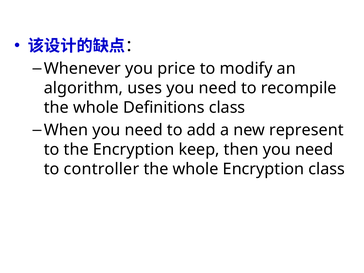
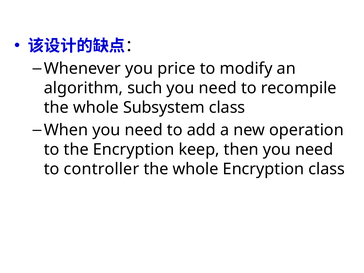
uses: uses -> such (145, 88)
Definitions: Definitions -> Subsystem (164, 107)
represent: represent -> operation (306, 130)
